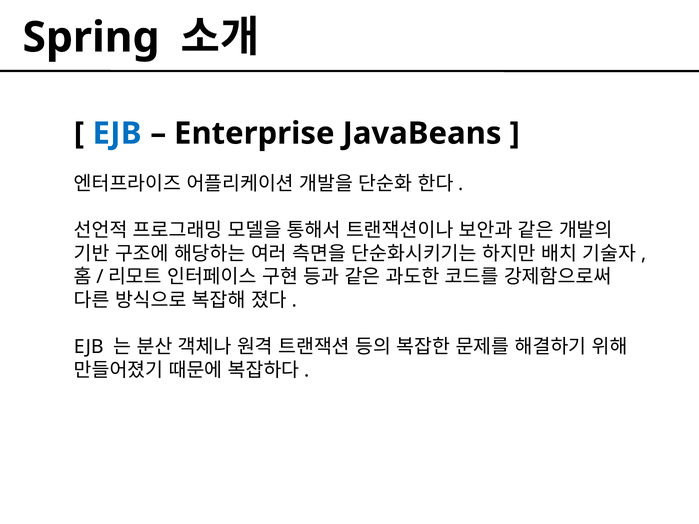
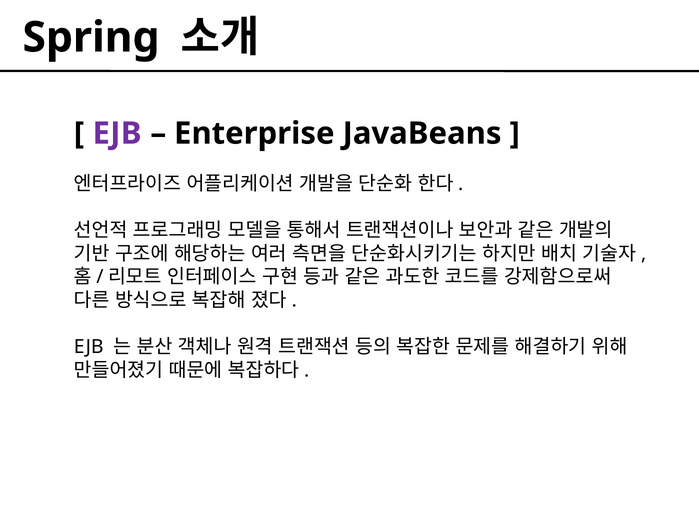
EJB colour: blue -> purple (117, 133)
